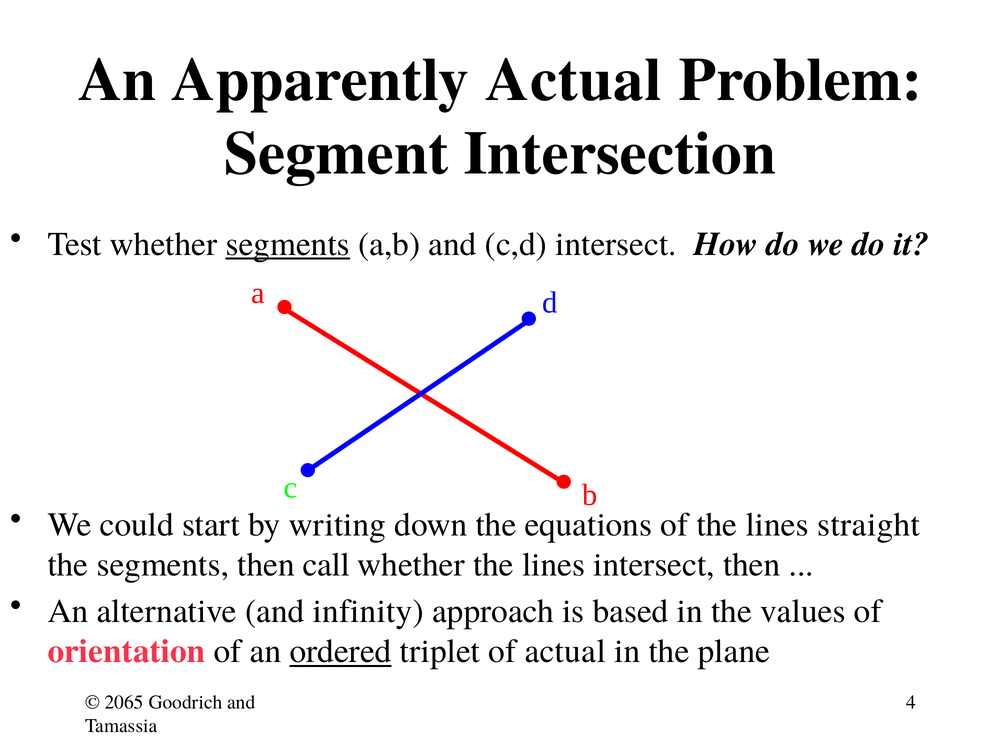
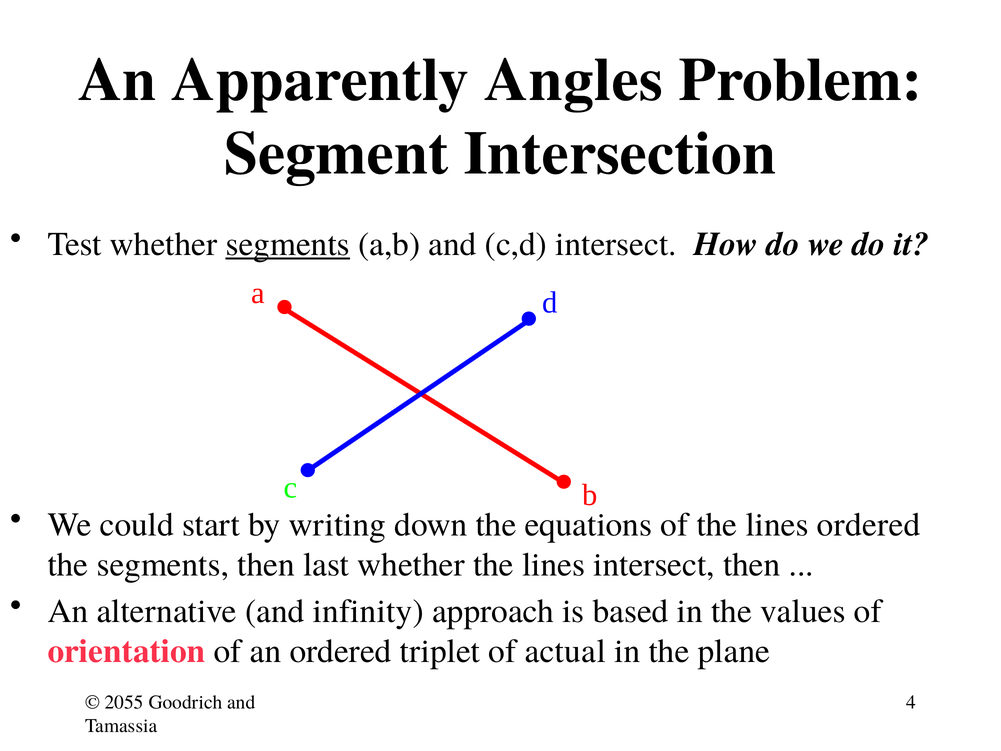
Apparently Actual: Actual -> Angles (573, 80)
lines straight: straight -> ordered (869, 524)
call: call -> last (326, 564)
ordered underline: present -> none (341, 651)
2065: 2065 -> 2055 (124, 702)
